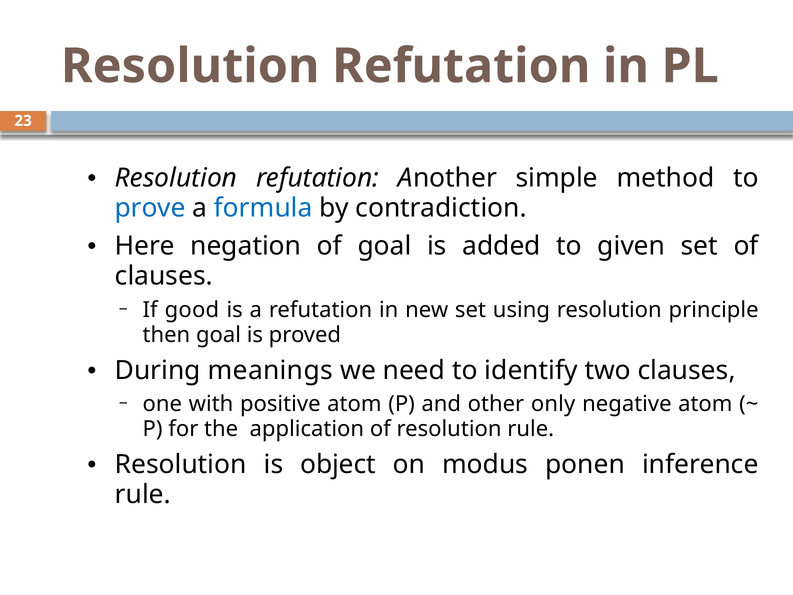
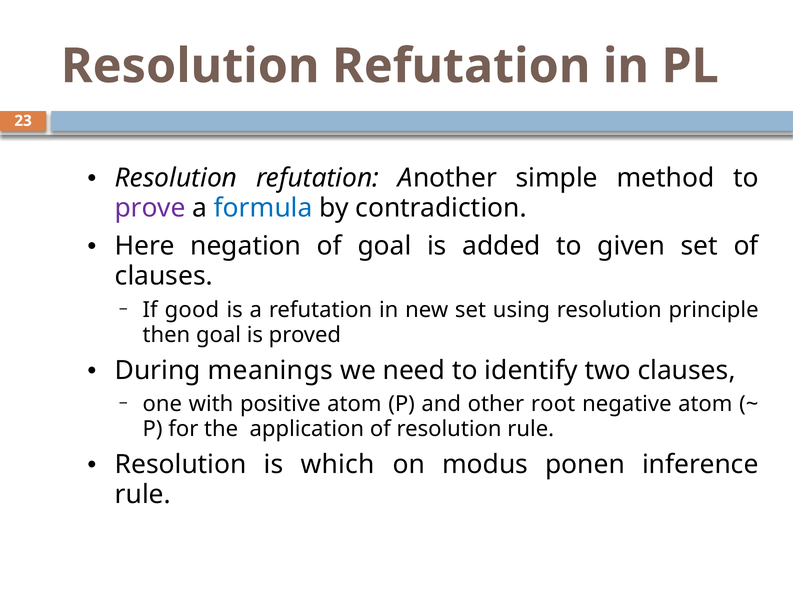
prove colour: blue -> purple (150, 208)
only: only -> root (553, 404)
object: object -> which (338, 464)
